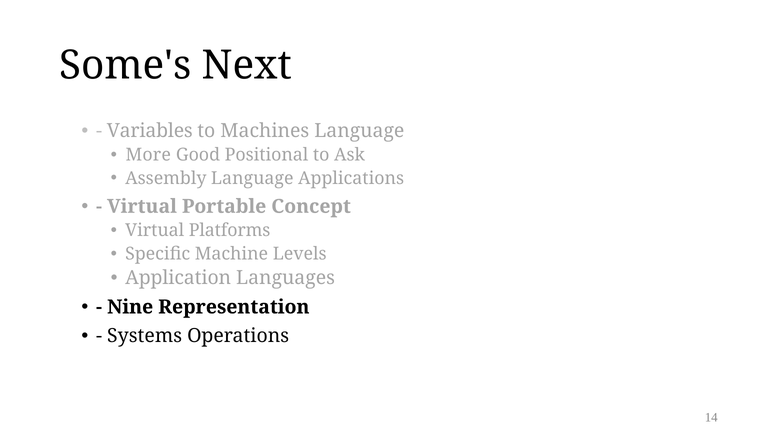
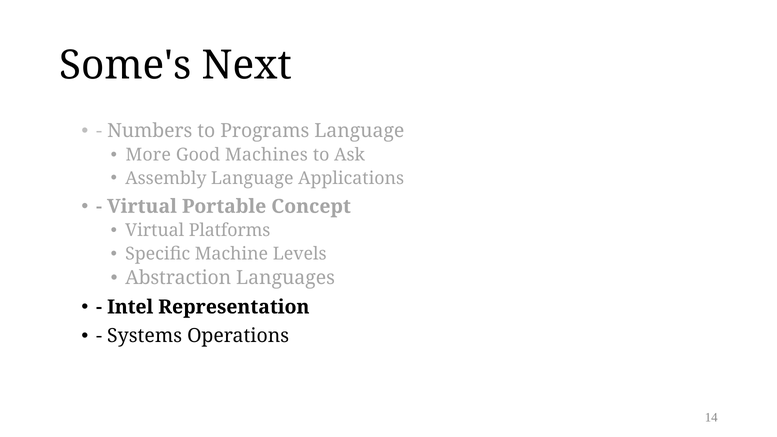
Variables: Variables -> Numbers (150, 131)
Machines: Machines -> Programs (265, 131)
Positional: Positional -> Machines (266, 155)
Application: Application -> Abstraction (178, 278)
Nine: Nine -> Intel (130, 307)
